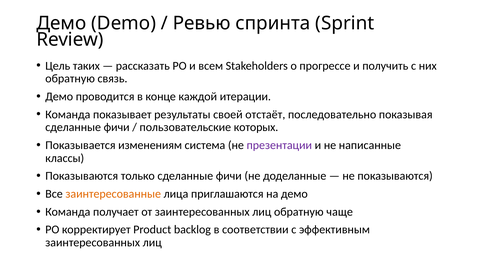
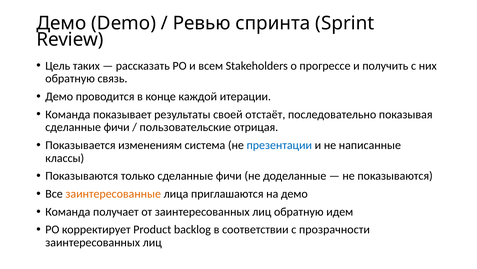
которых: которых -> отрицая (256, 127)
презентации colour: purple -> blue (279, 145)
чаще: чаще -> идем (340, 211)
эффективным: эффективным -> прозрачности (334, 229)
